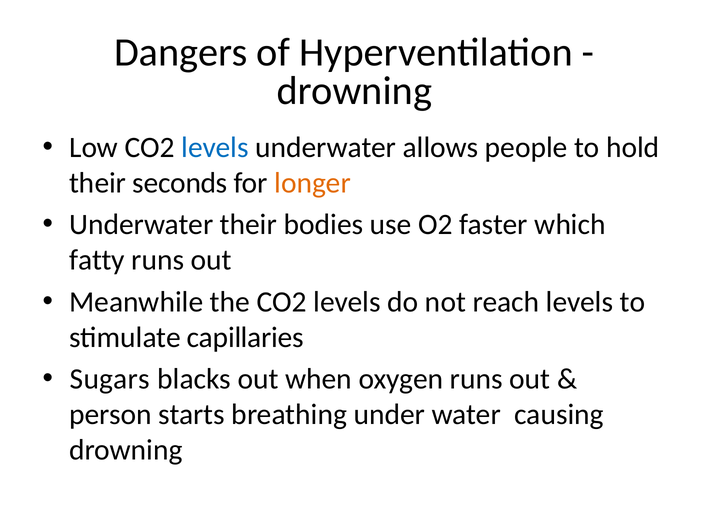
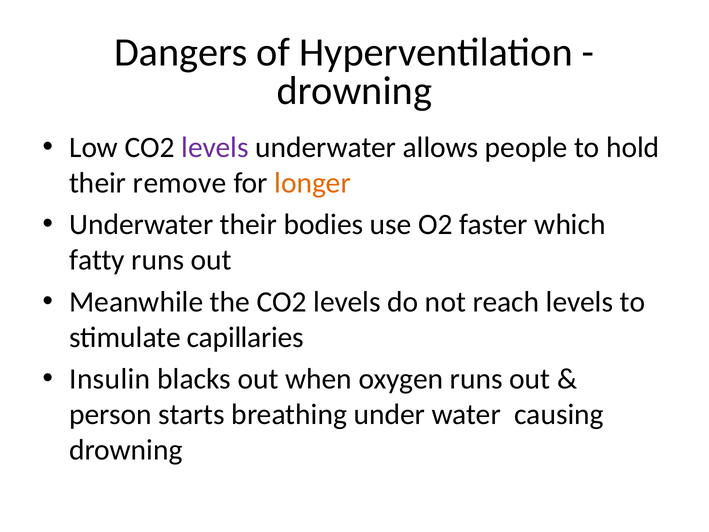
levels colour: blue -> purple (215, 147)
seconds: seconds -> remove (180, 183)
Sugars: Sugars -> Insulin (110, 379)
